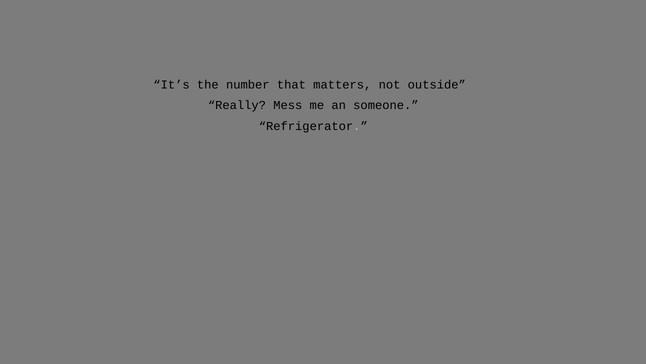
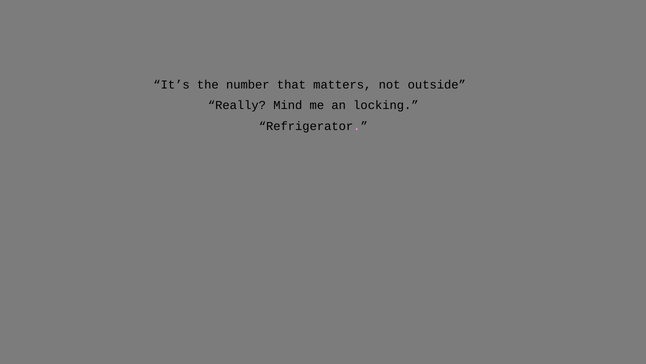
Mess: Mess -> Mind (288, 105)
someone: someone -> locking (386, 105)
